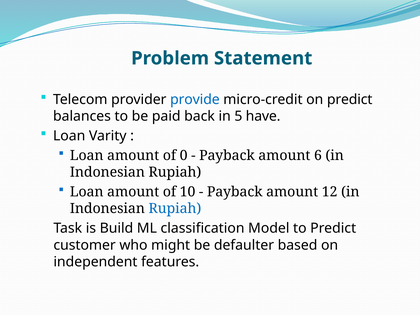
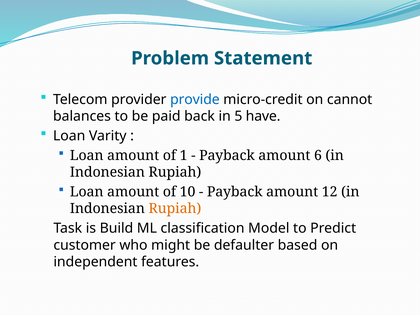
on predict: predict -> cannot (350, 100)
0: 0 -> 1 (184, 155)
Rupiah colour: blue -> orange (175, 209)
